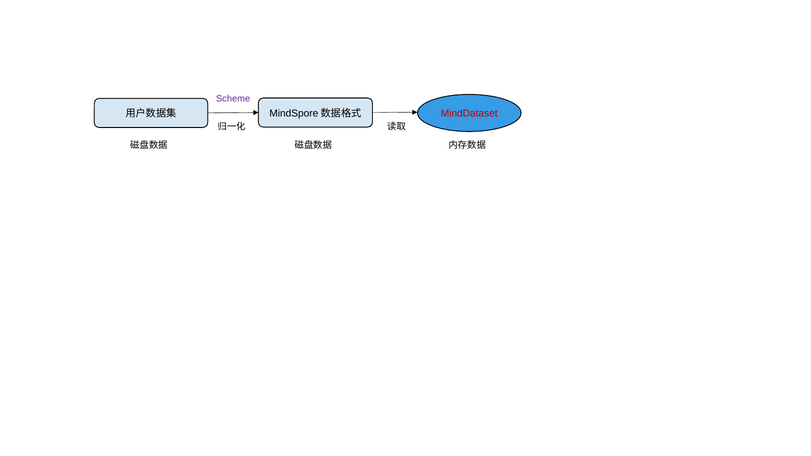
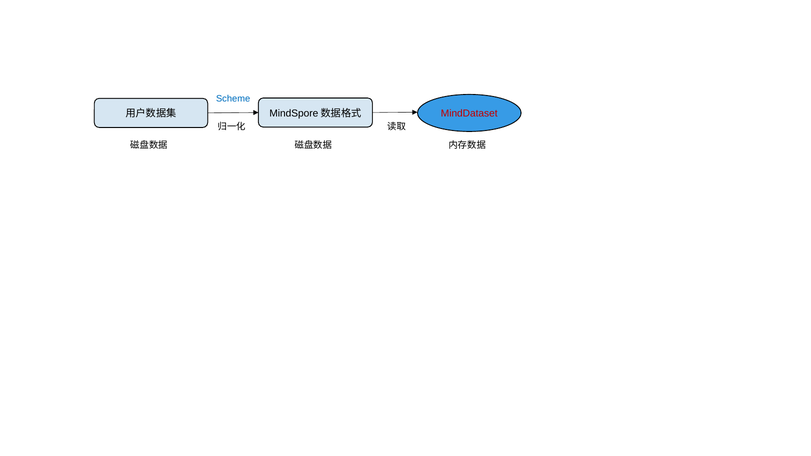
Scheme colour: purple -> blue (233, 99)
